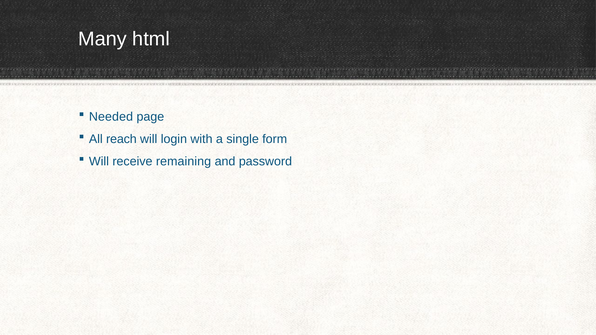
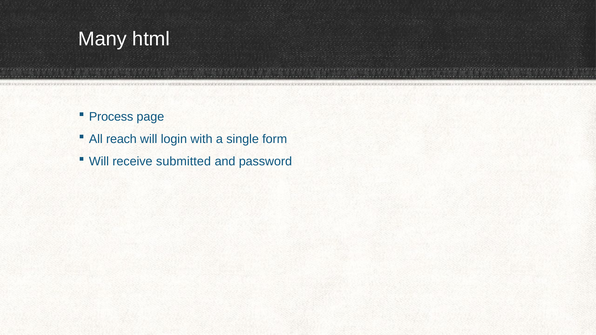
Needed: Needed -> Process (111, 117)
remaining: remaining -> submitted (183, 161)
